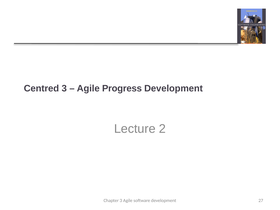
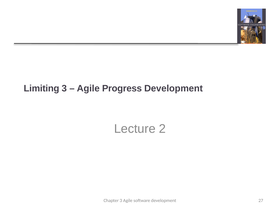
Centred: Centred -> Limiting (41, 88)
